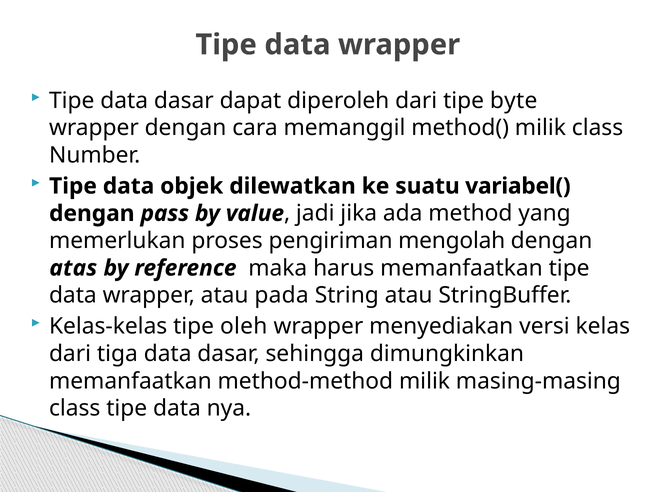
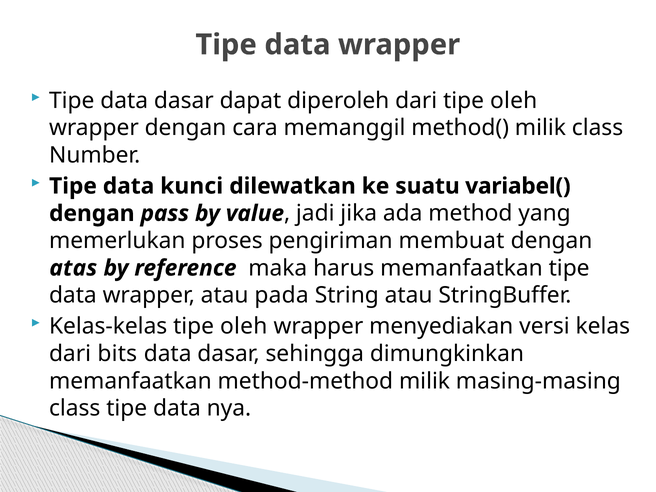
dari tipe byte: byte -> oleh (514, 100)
objek: objek -> kunci (192, 186)
mengolah: mengolah -> membuat (452, 241)
tiga: tiga -> bits (117, 354)
